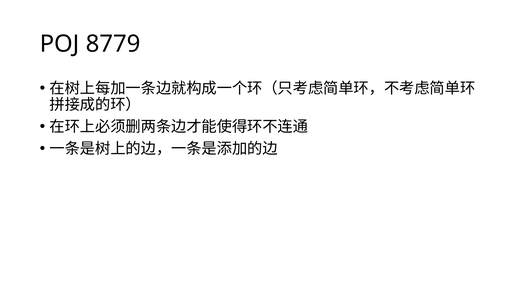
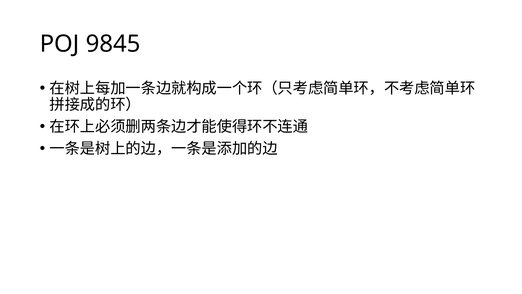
8779: 8779 -> 9845 (113, 44)
